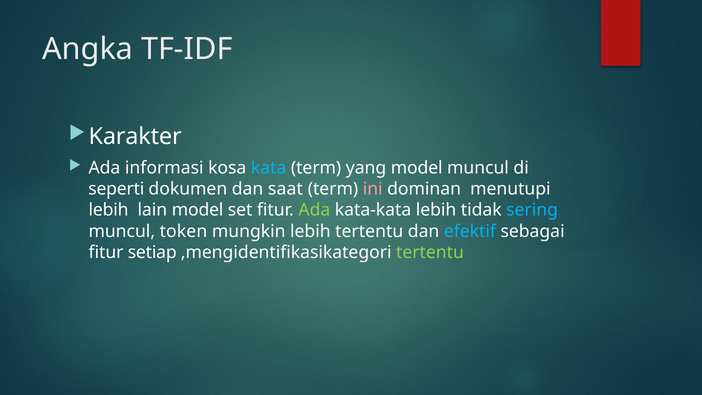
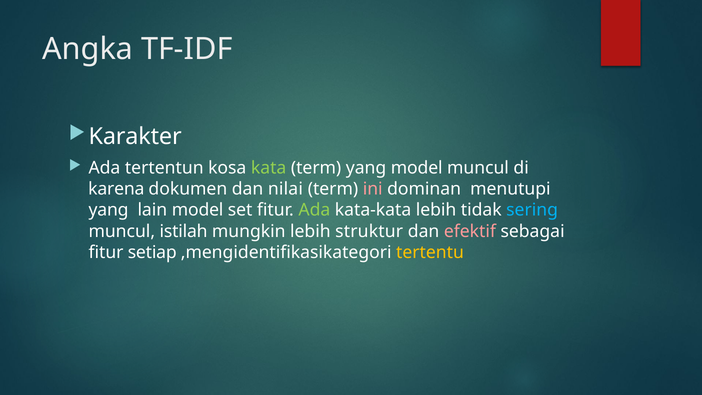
informasi: informasi -> tertentun (164, 168)
kata colour: light blue -> light green (269, 168)
seperti: seperti -> karena (116, 189)
saat: saat -> nilai (285, 189)
lebih: lebih -> yang (109, 210)
token: token -> istilah (184, 231)
lebih tertentu: tertentu -> struktur (369, 231)
efektif colour: light blue -> pink (470, 231)
tertentu colour: light green -> yellow (430, 252)
